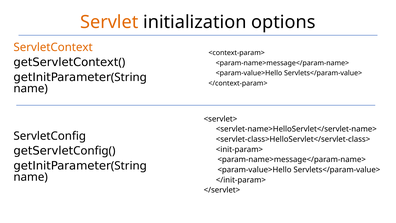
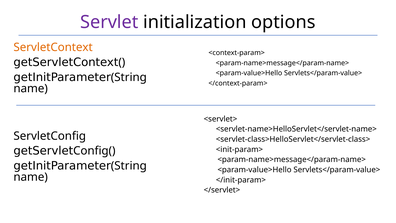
Servlet colour: orange -> purple (109, 22)
